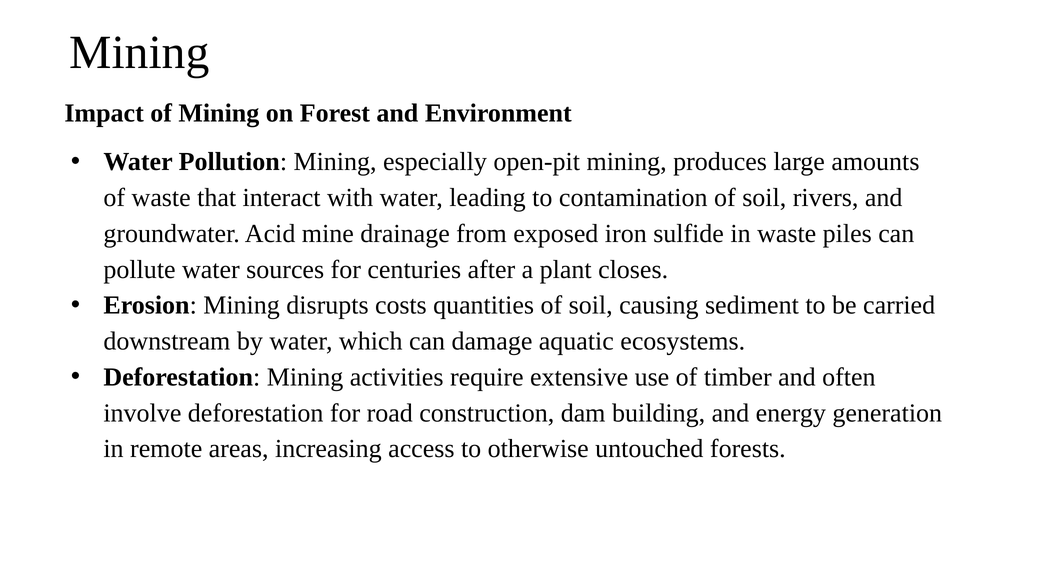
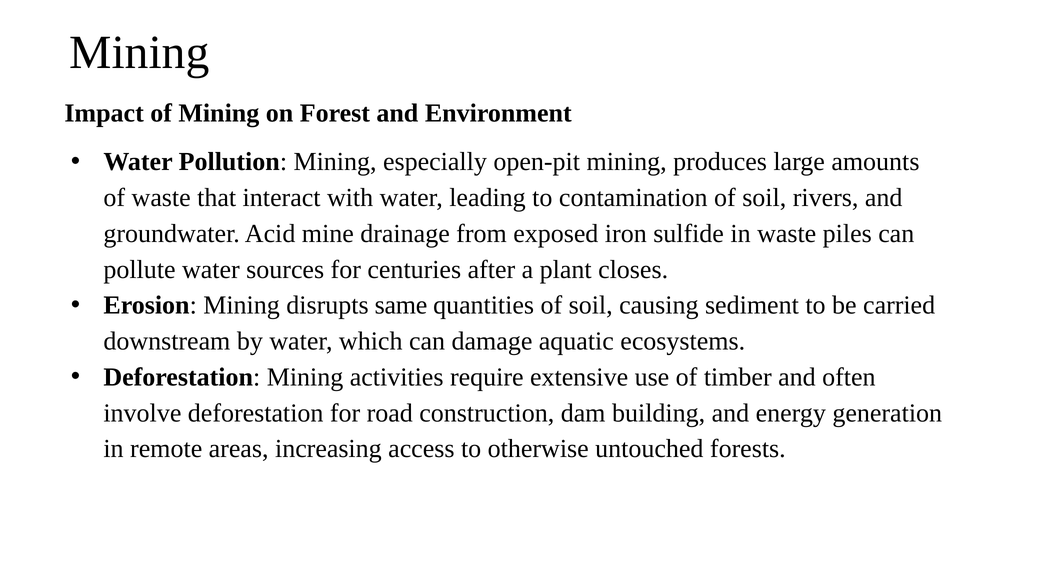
costs: costs -> same (401, 305)
